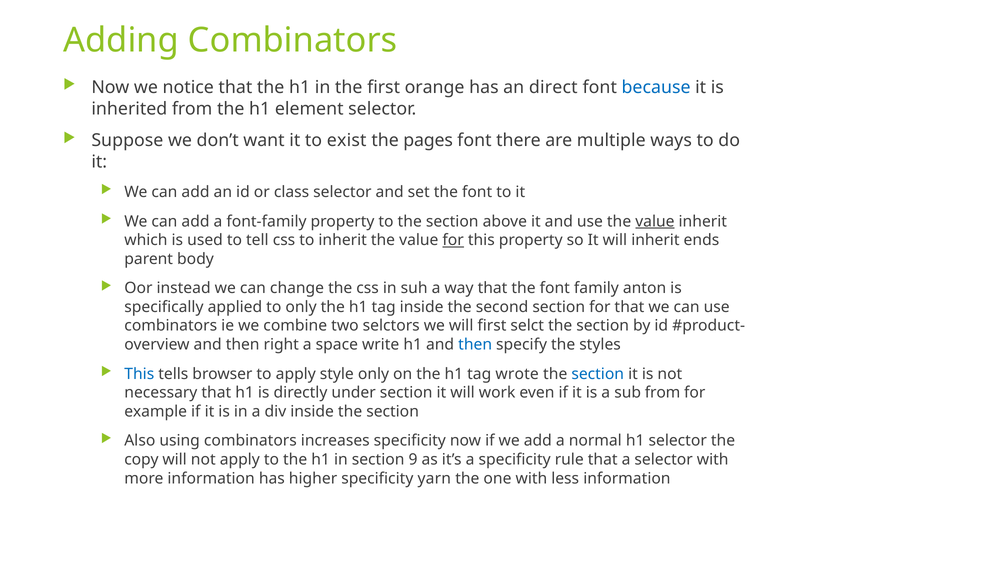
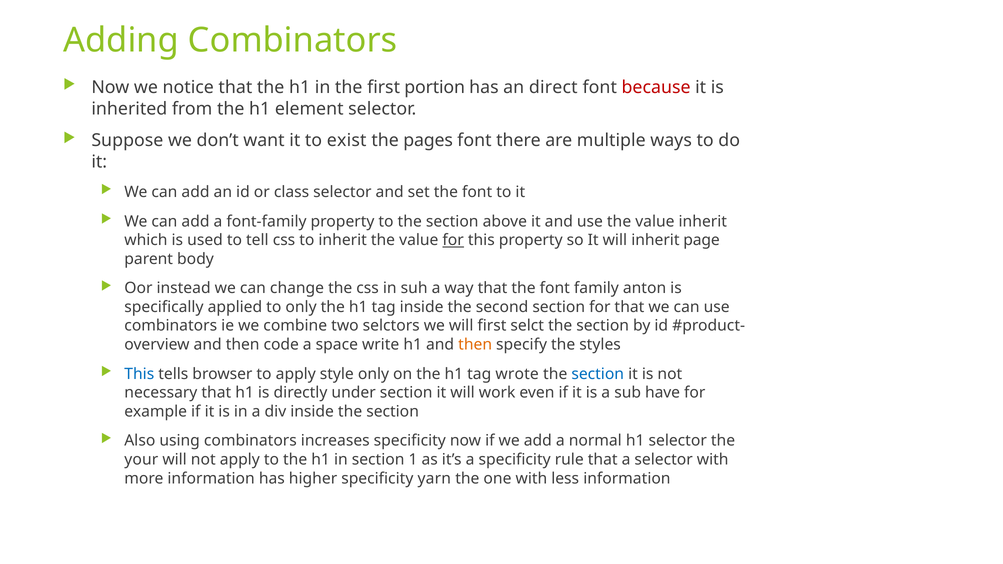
orange: orange -> portion (435, 87)
because colour: blue -> red (656, 87)
value underline: present -> none (655, 221)
ends: ends -> page (702, 240)
right: right -> code (281, 345)
then colour: blue -> orange (475, 345)
sub from: from -> have (663, 393)
copy: copy -> your (141, 460)
9: 9 -> 1 (413, 460)
